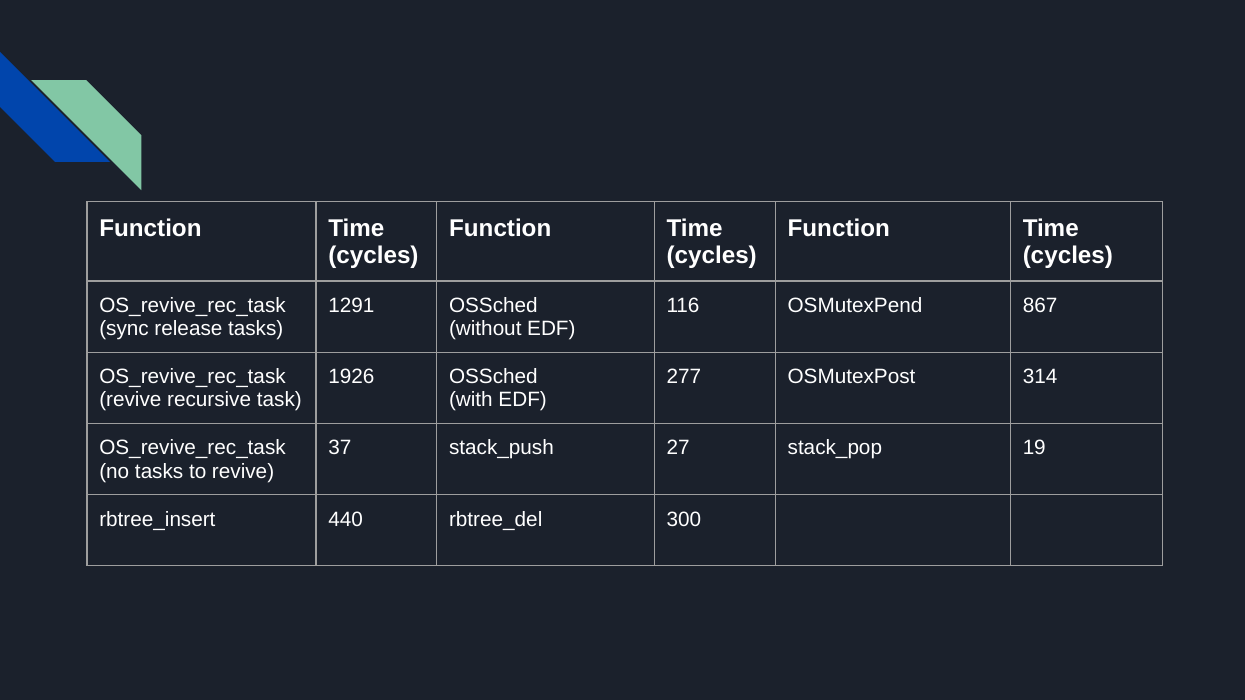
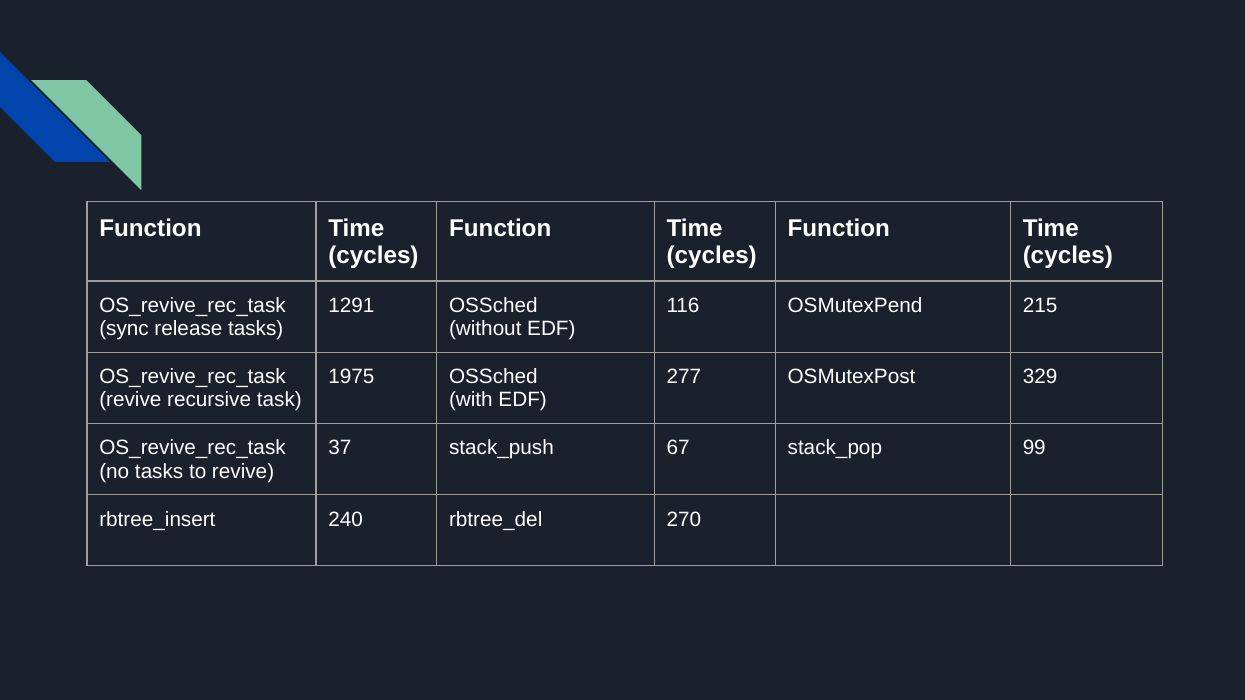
867: 867 -> 215 (1040, 306)
1926: 1926 -> 1975 (351, 377)
314: 314 -> 329 (1040, 377)
27: 27 -> 67 (678, 448)
19: 19 -> 99 (1034, 448)
440: 440 -> 240 (346, 520)
300: 300 -> 270 (684, 520)
